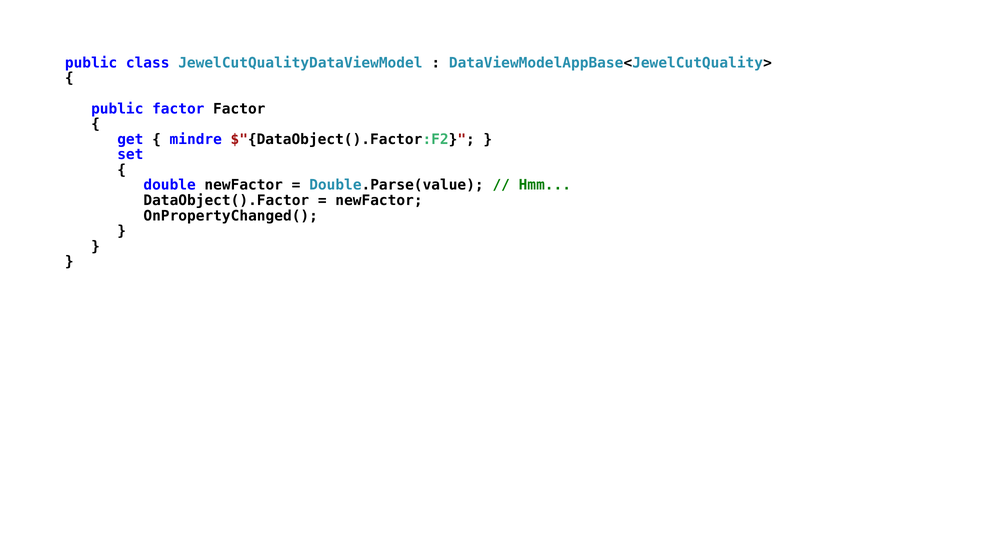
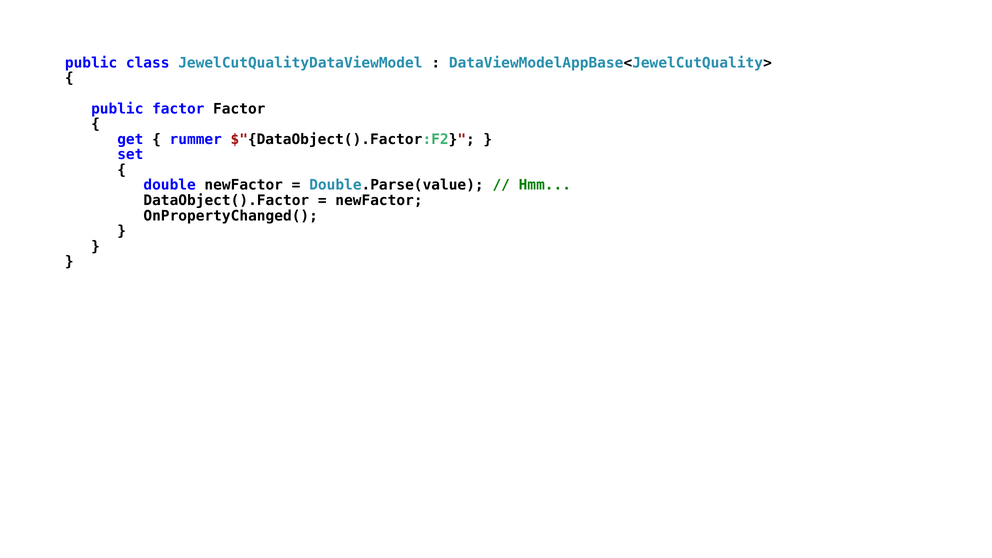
mindre: mindre -> rummer (196, 139)
